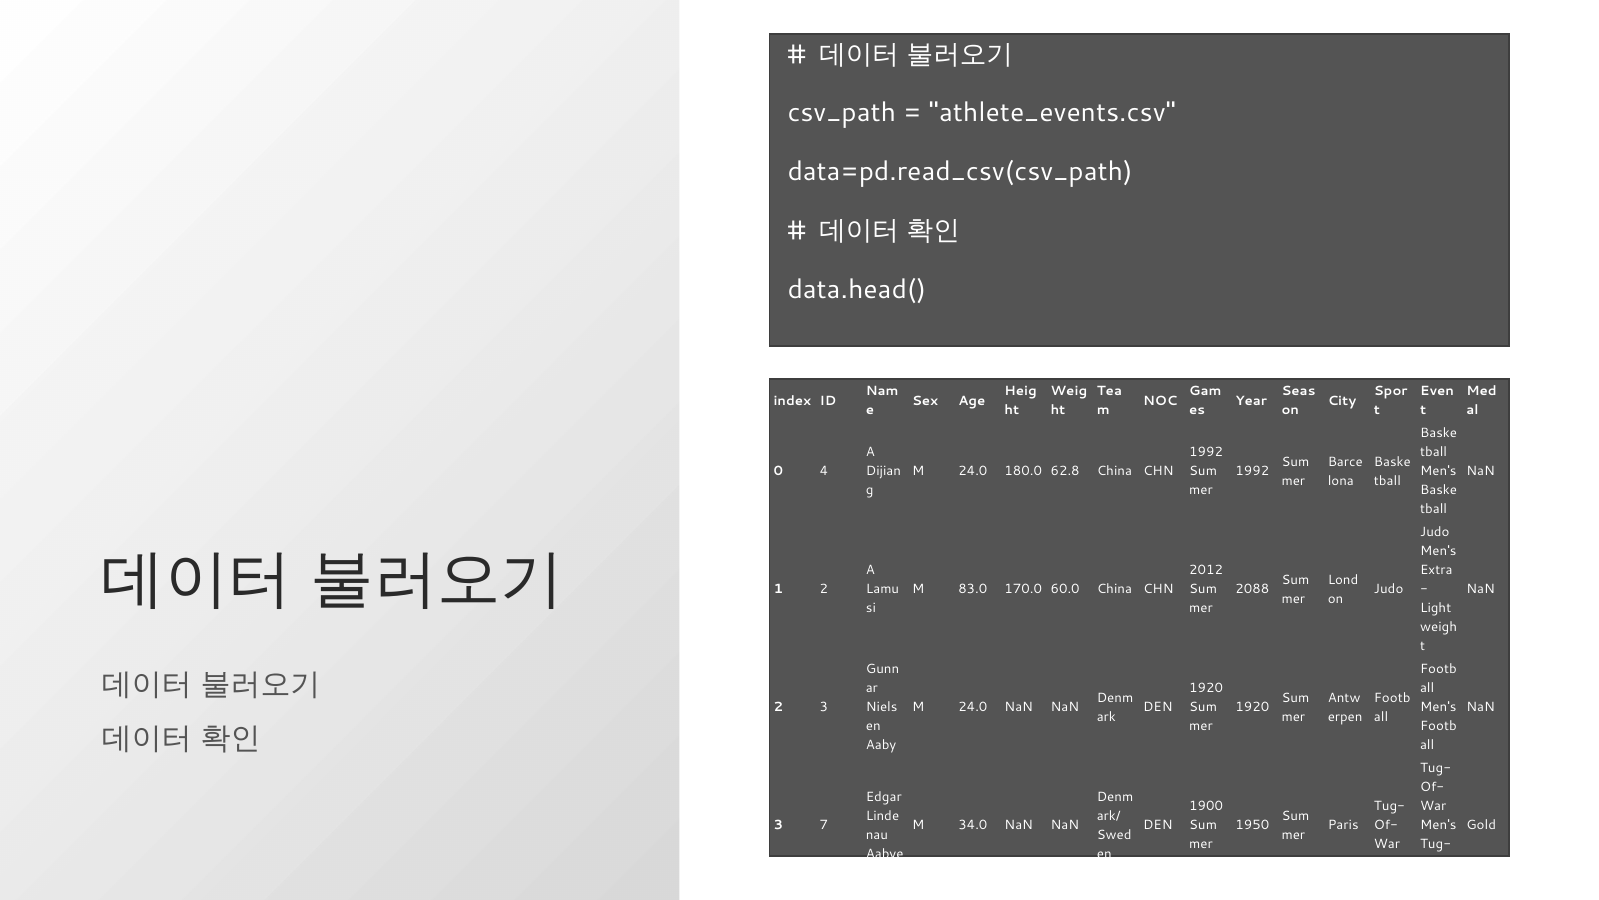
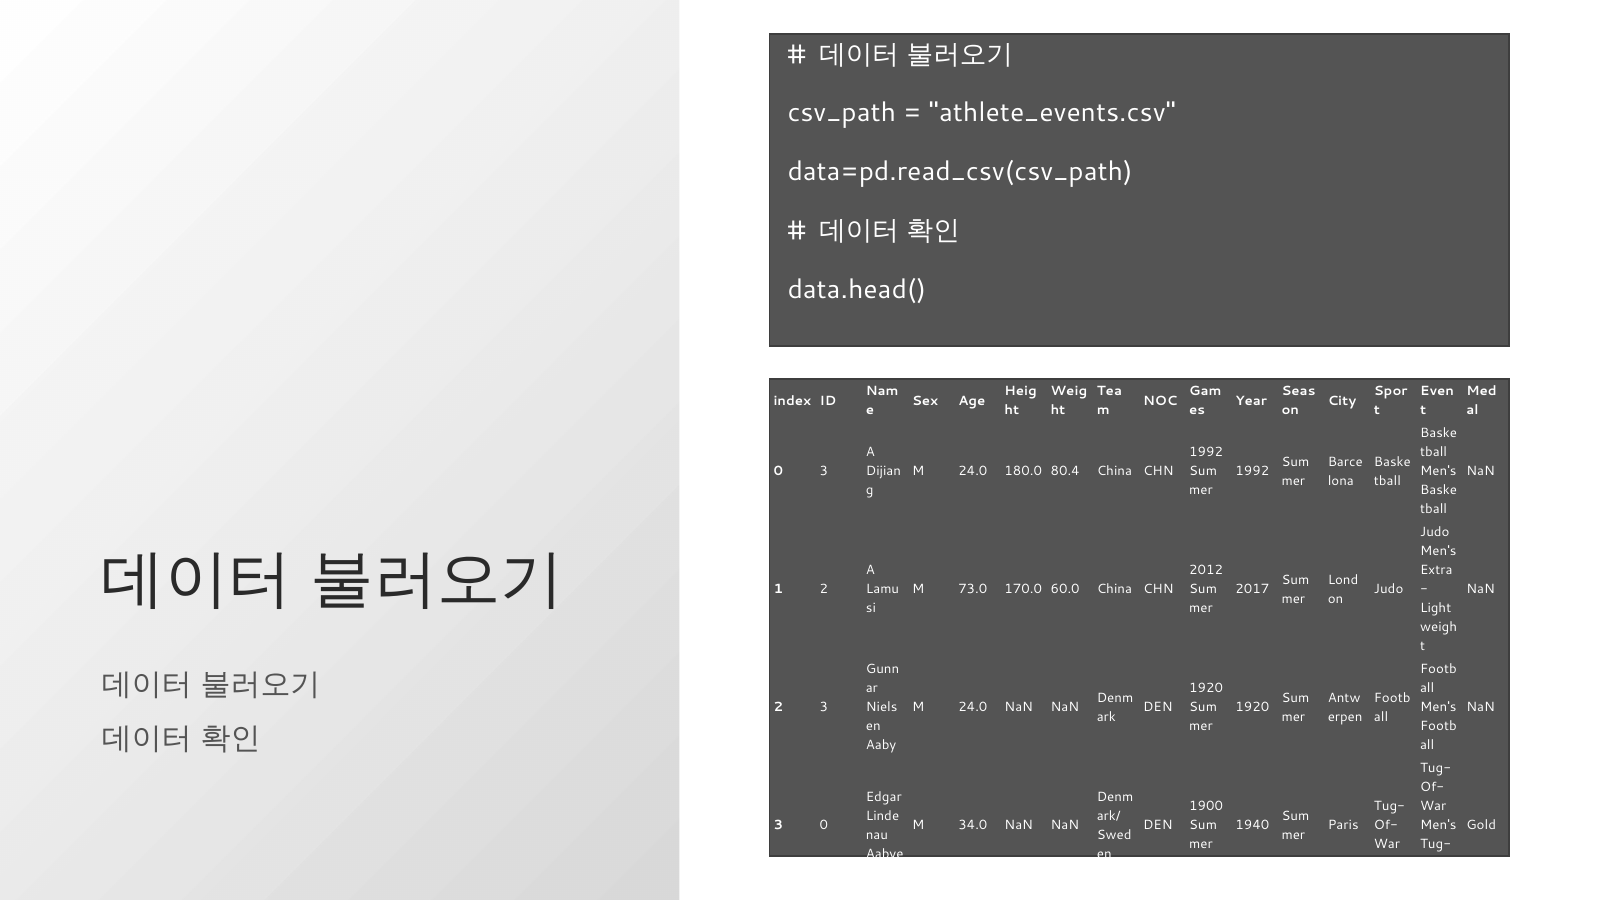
0 4: 4 -> 3 (824, 471)
62.8: 62.8 -> 80.4 (1065, 471)
83.0: 83.0 -> 73.0 (973, 589)
2088: 2088 -> 2017 (1252, 589)
3 7: 7 -> 0 (824, 825)
1950: 1950 -> 1940 (1252, 825)
